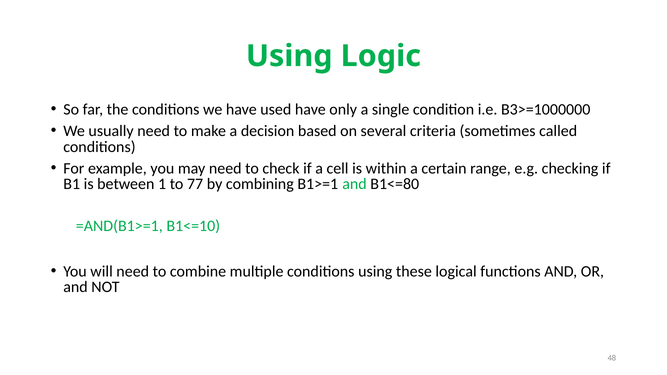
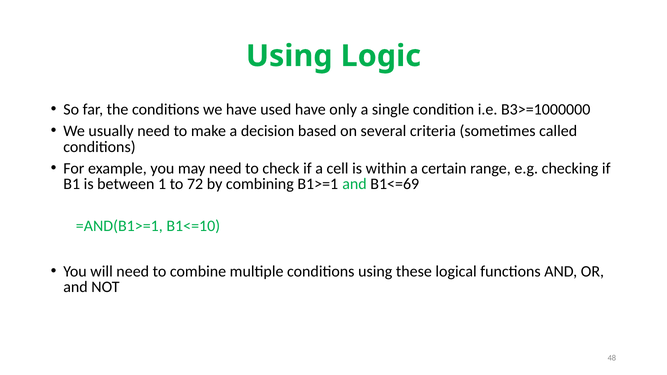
77: 77 -> 72 (195, 184)
B1<=80: B1<=80 -> B1<=69 (395, 184)
